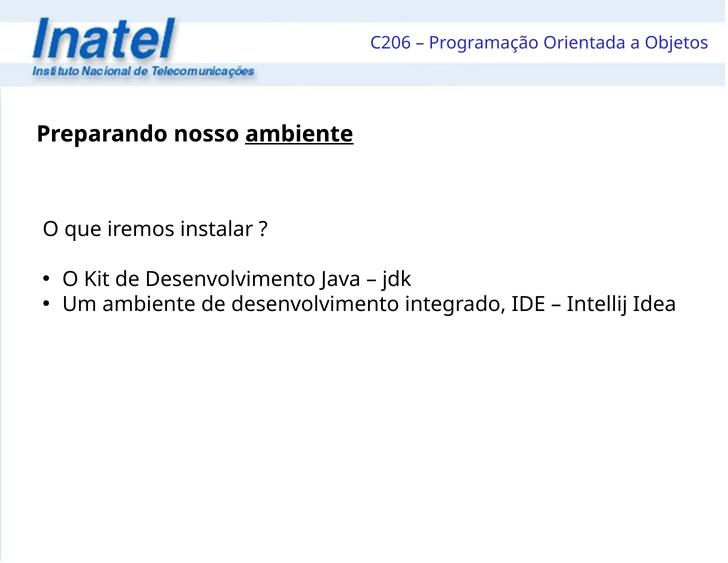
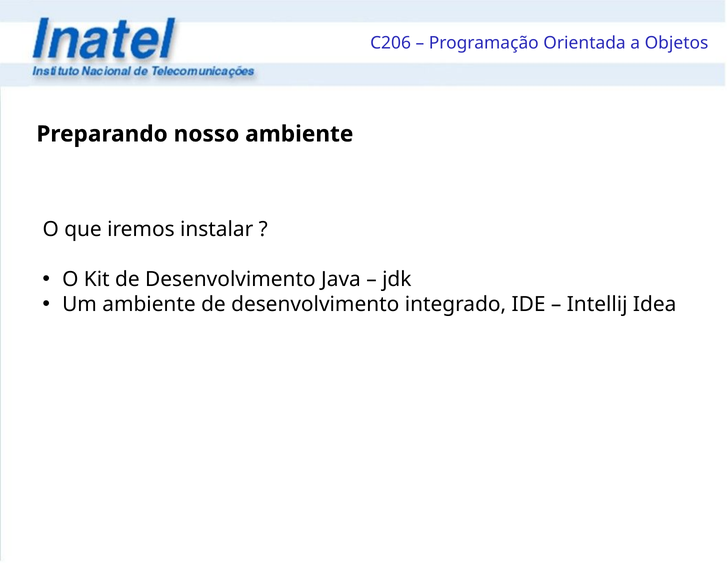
ambiente underline: present -> none (299, 134)
